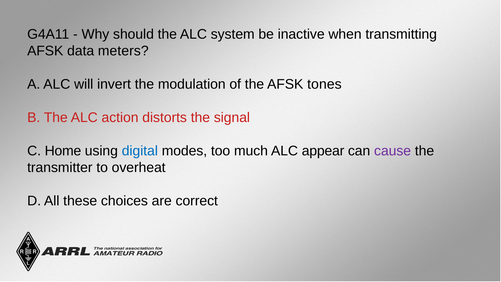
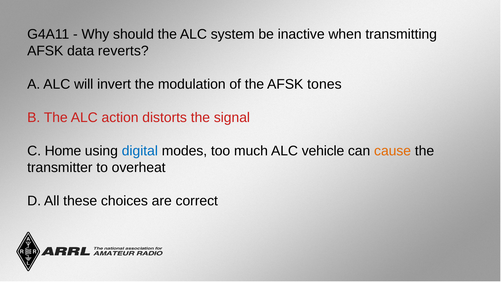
meters: meters -> reverts (123, 51)
appear: appear -> vehicle (323, 151)
cause colour: purple -> orange (393, 151)
